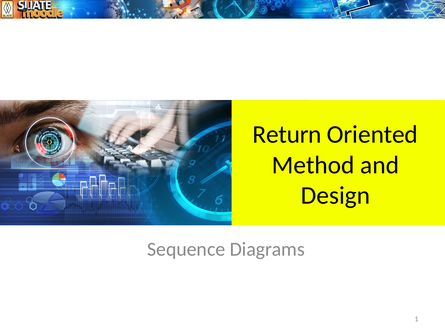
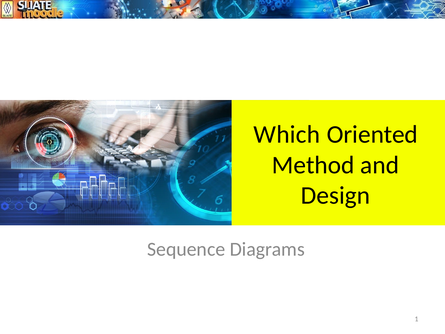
Return: Return -> Which (287, 135)
